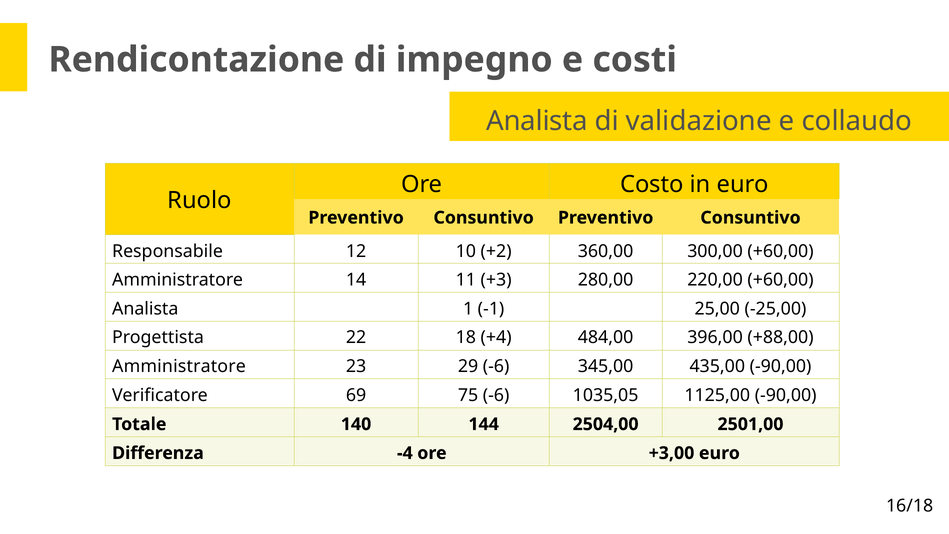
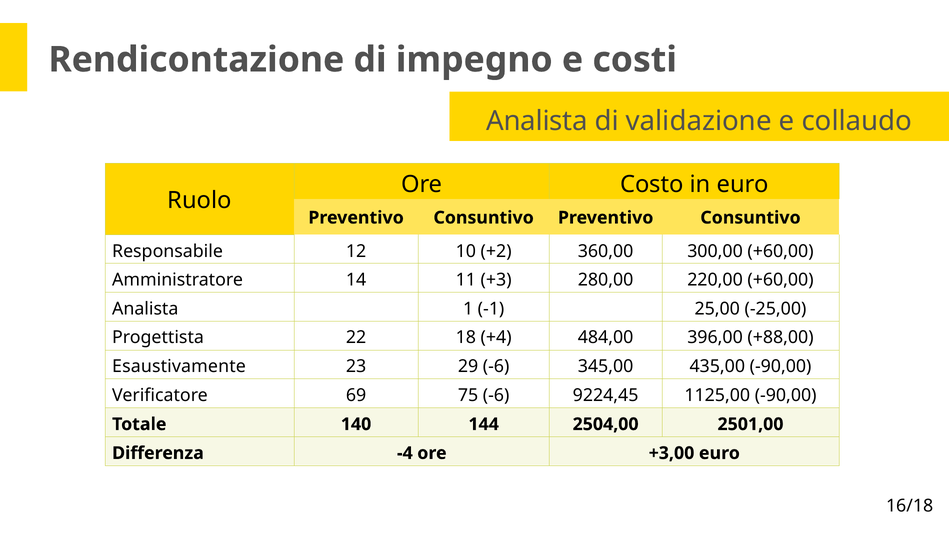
Amministratore: Amministratore -> Esaustivamente (179, 366)
1035,05: 1035,05 -> 9224,45 (606, 395)
